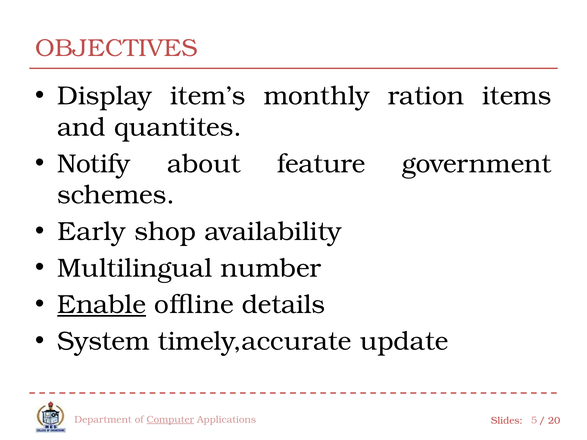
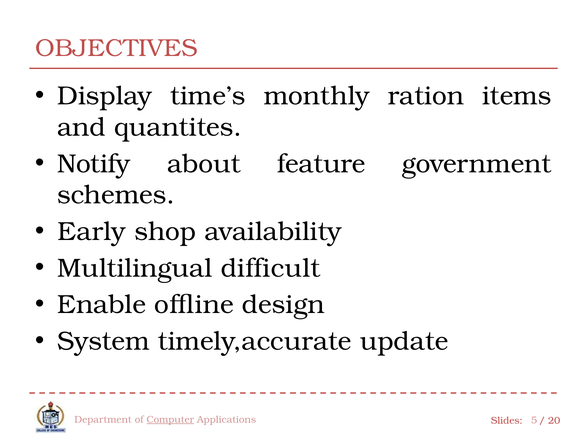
item’s: item’s -> time’s (208, 96)
number: number -> difficult (271, 268)
Enable underline: present -> none (102, 305)
details: details -> design (283, 305)
